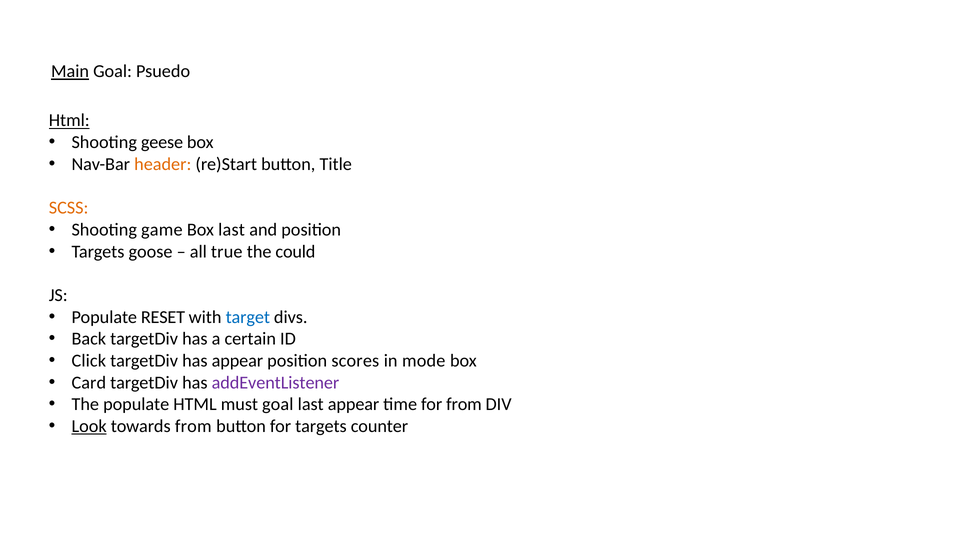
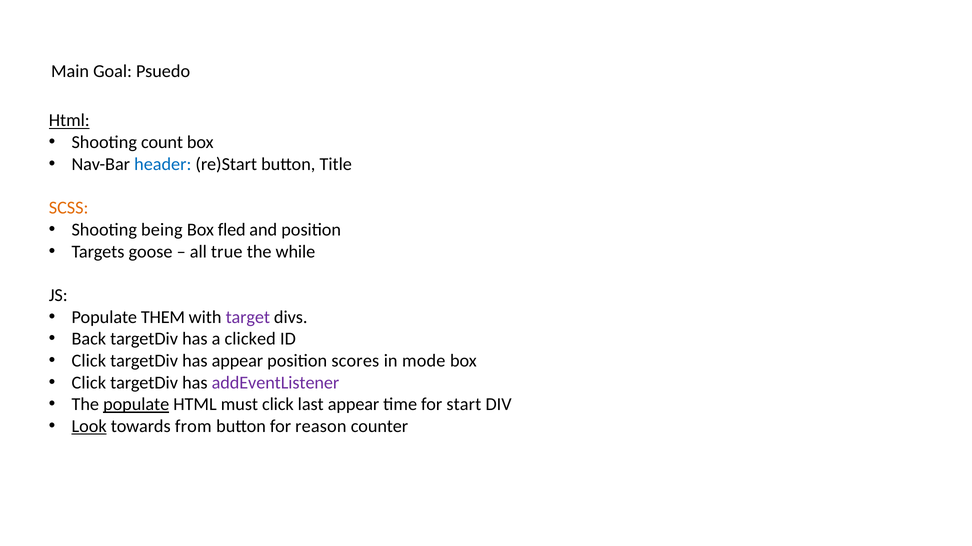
Main underline: present -> none (70, 72)
geese: geese -> count (162, 143)
header colour: orange -> blue (163, 164)
game: game -> being (162, 230)
Box last: last -> fled (232, 230)
could: could -> while (295, 252)
RESET: RESET -> THEM (163, 317)
target colour: blue -> purple (248, 317)
certain: certain -> clicked (250, 339)
Card: Card -> Click (89, 383)
populate underline: none -> present (136, 405)
must goal: goal -> click (278, 405)
for from: from -> start (464, 405)
for targets: targets -> reason (321, 427)
